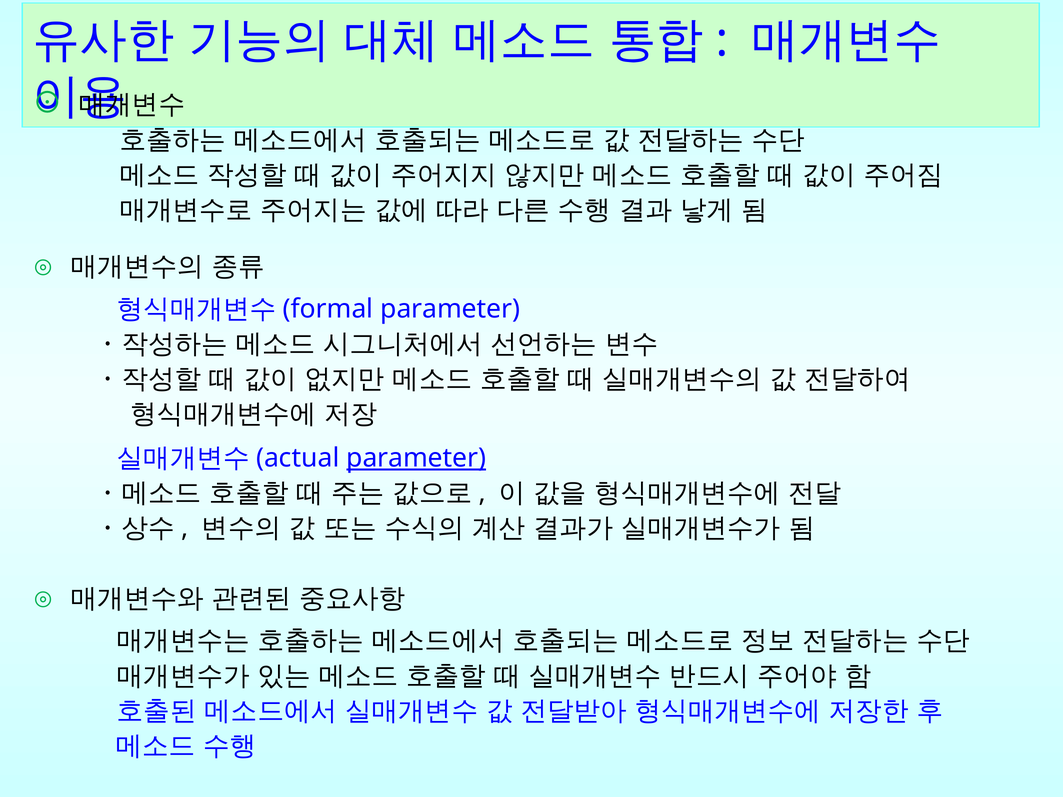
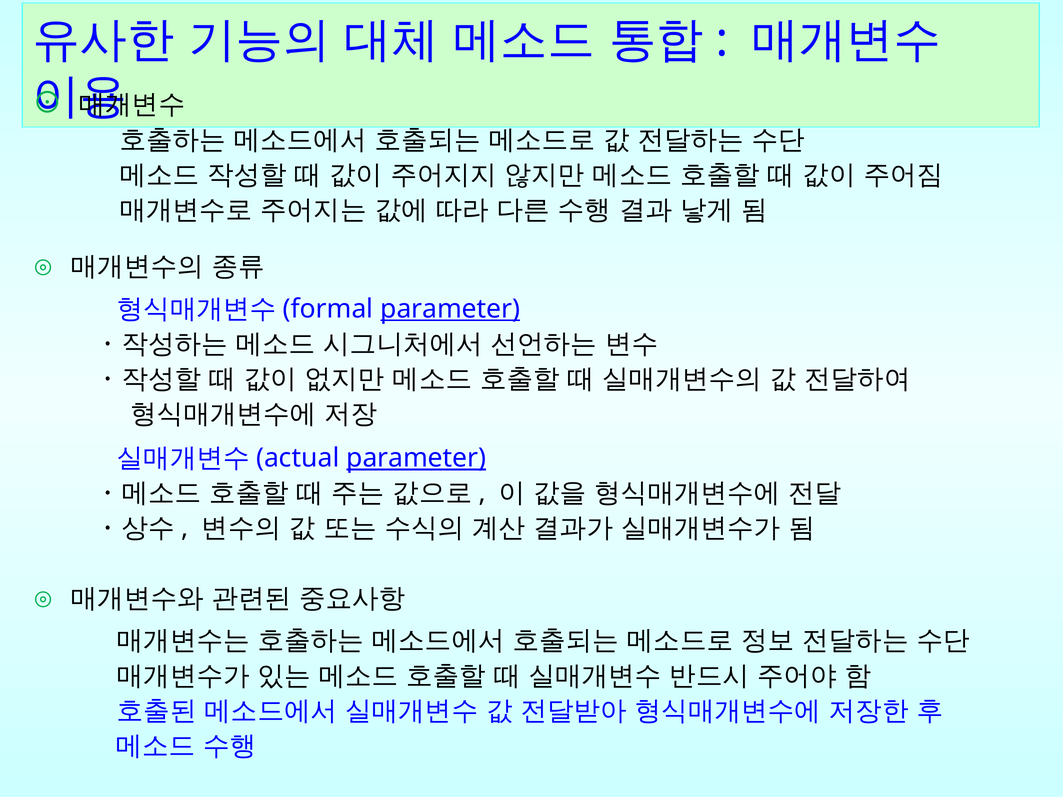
parameter underline: none -> present (450, 309)
